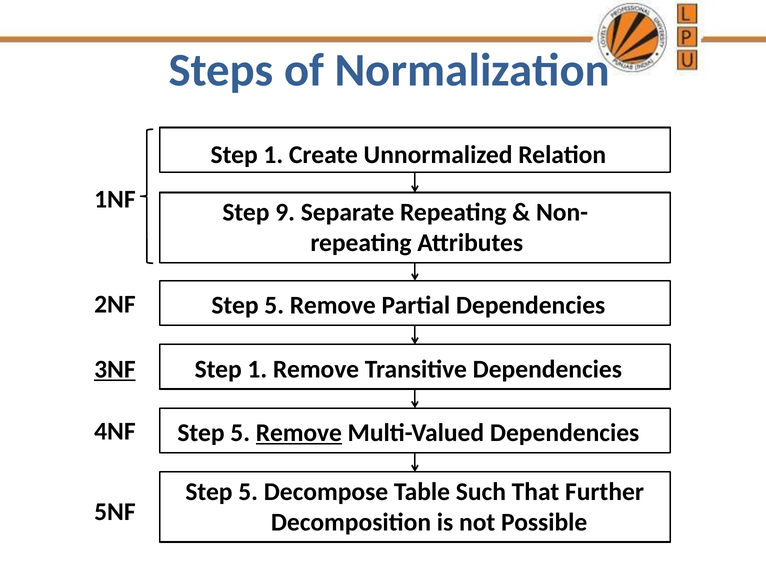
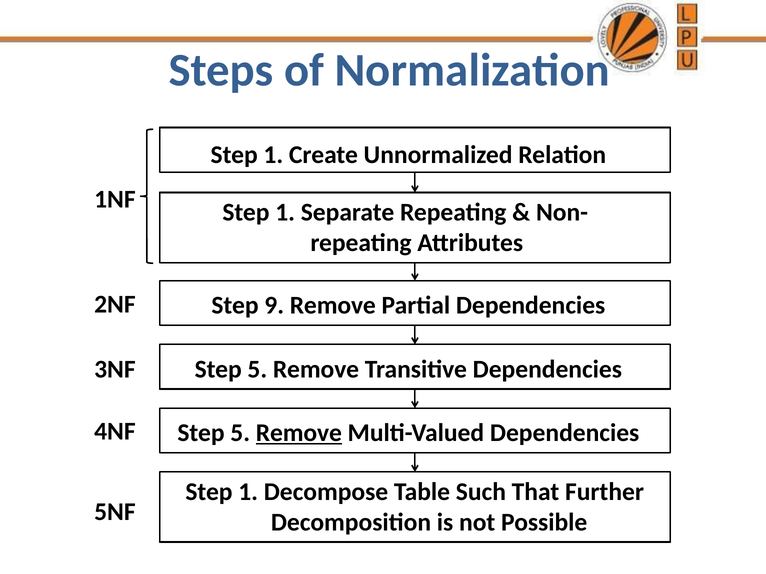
9: 9 -> 1 (285, 212)
5: 5 -> 9 (274, 306)
1: 1 -> 5 (257, 370)
3NF underline: present -> none (115, 370)
5: 5 -> 1 (248, 492)
